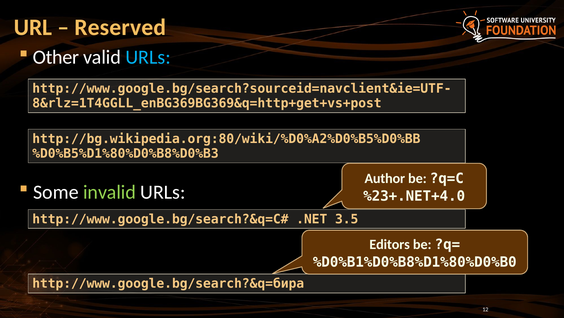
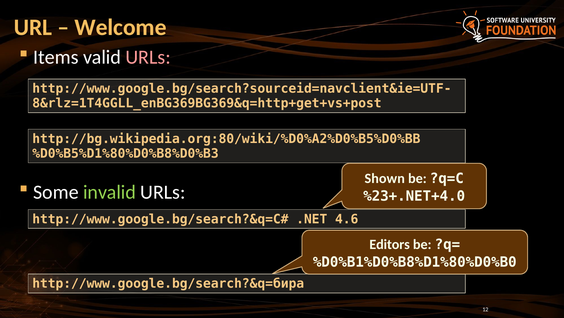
Reserved: Reserved -> Welcome (120, 27)
Other: Other -> Items (56, 57)
URLs colour: light blue -> pink (148, 57)
Author: Author -> Shown (385, 178)
3.5: 3.5 -> 4.6 (347, 219)
